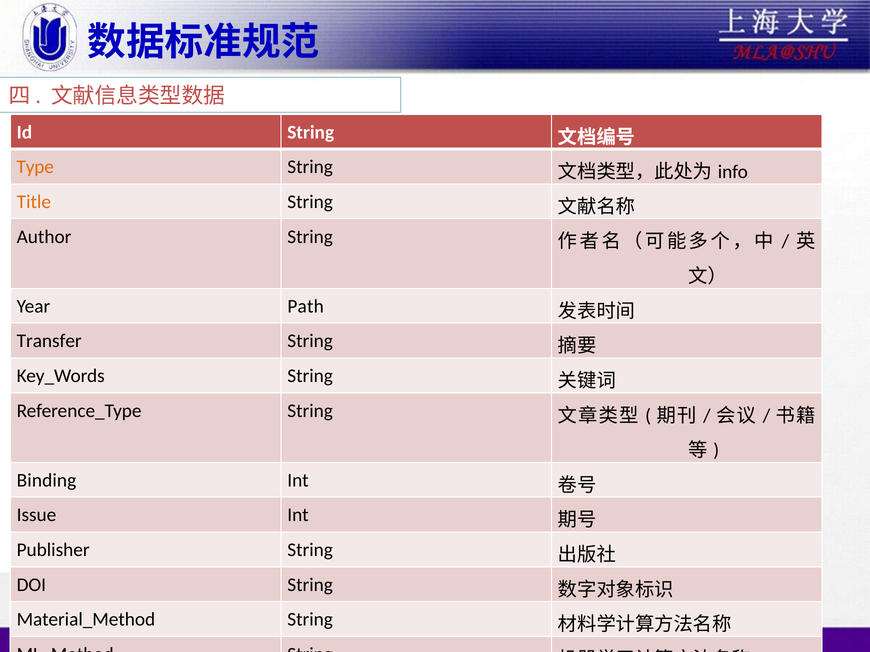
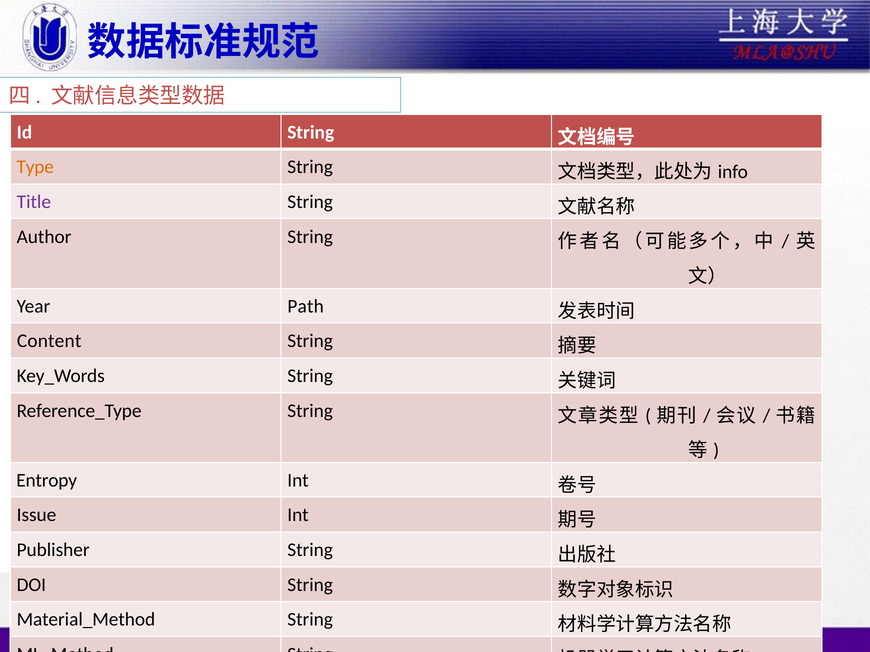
Title colour: orange -> purple (34, 202)
Transfer: Transfer -> Content (49, 341)
Binding: Binding -> Entropy (47, 481)
